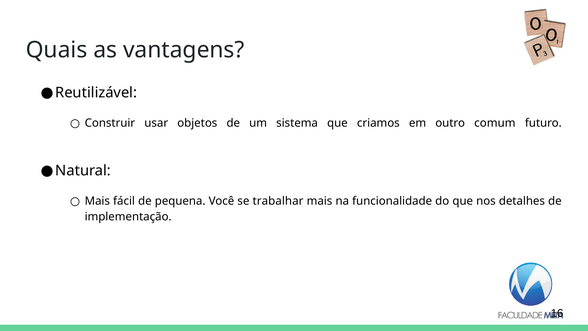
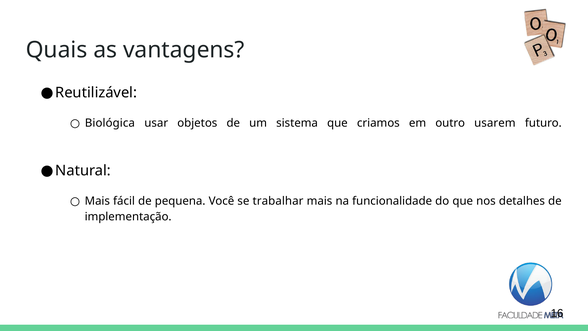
Construir: Construir -> Biológica (110, 123)
comum: comum -> usarem (495, 123)
